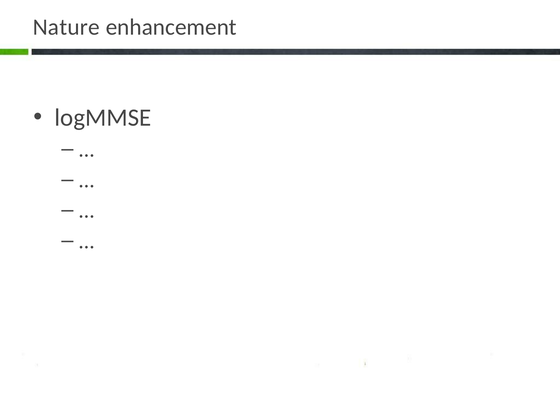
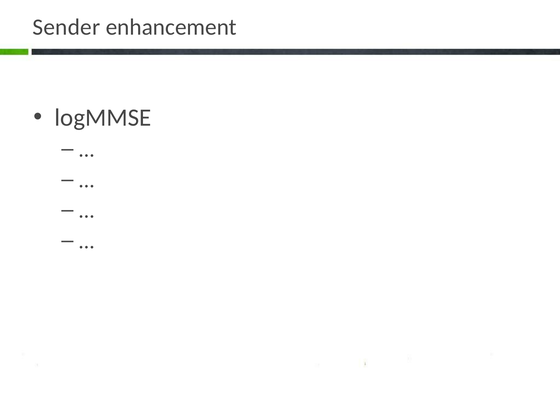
Nature: Nature -> Sender (66, 27)
